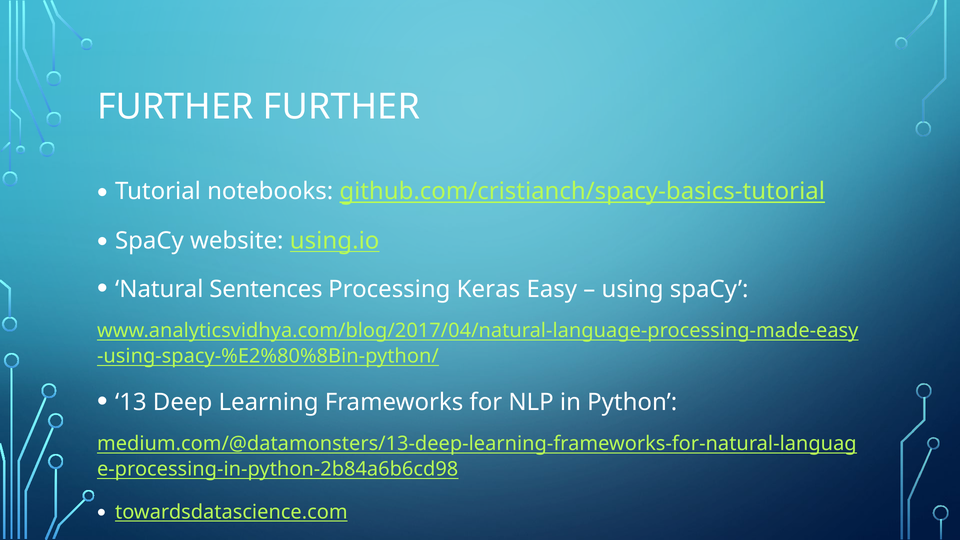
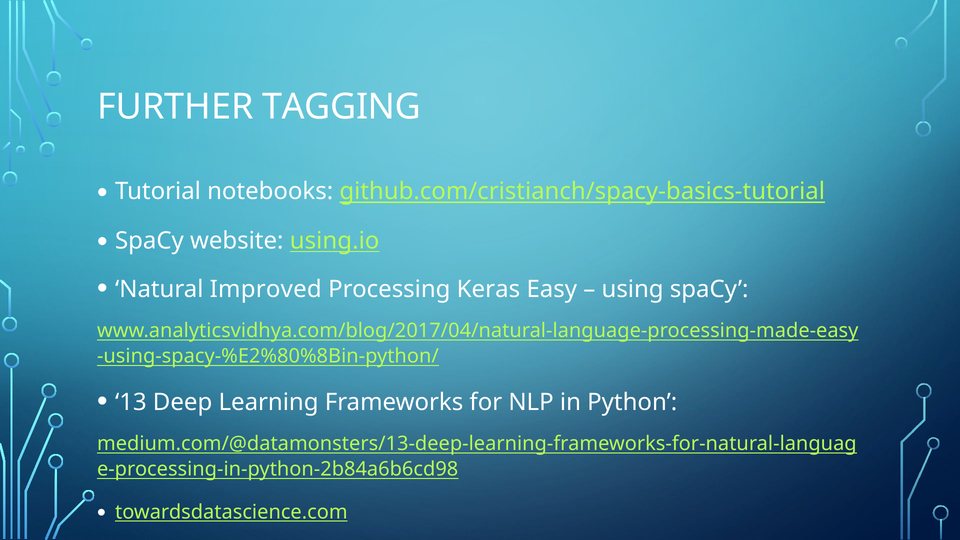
FURTHER FURTHER: FURTHER -> TAGGING (342, 107)
Sentences: Sentences -> Improved (266, 289)
